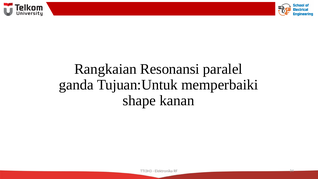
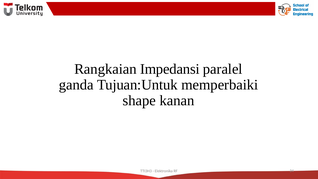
Resonansi: Resonansi -> Impedansi (170, 69)
